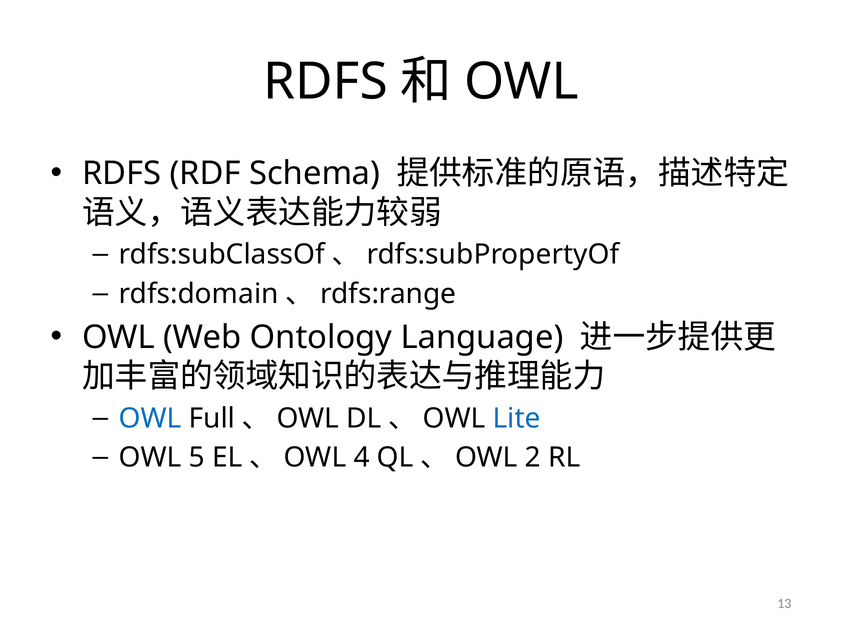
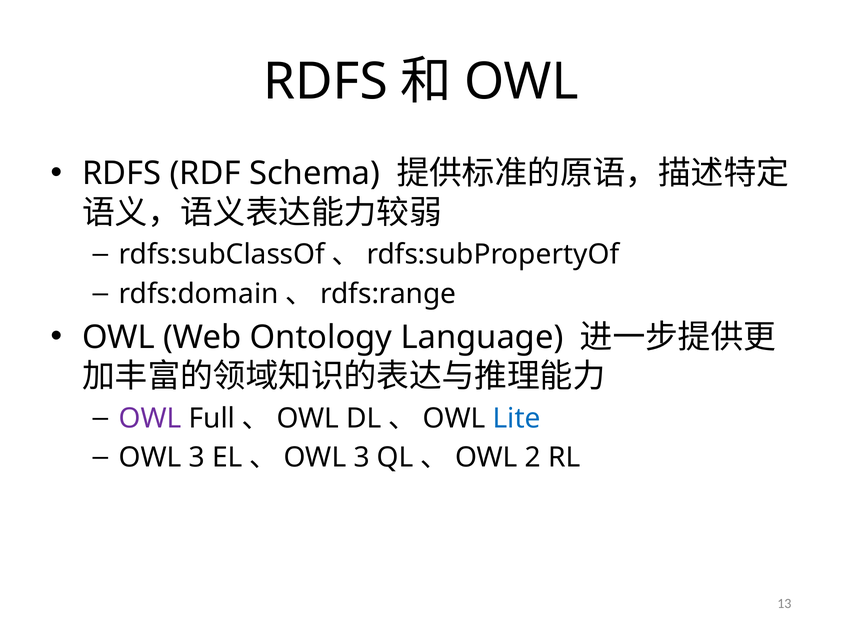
OWL colour: blue -> purple (150, 418)
5: 5 -> 3 (197, 457)
4: 4 -> 3 (362, 457)
